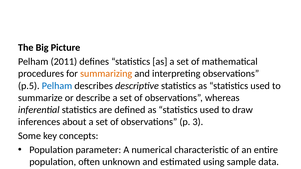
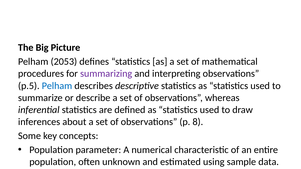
2011: 2011 -> 2053 (64, 62)
summarizing colour: orange -> purple (106, 74)
3: 3 -> 8 (198, 122)
